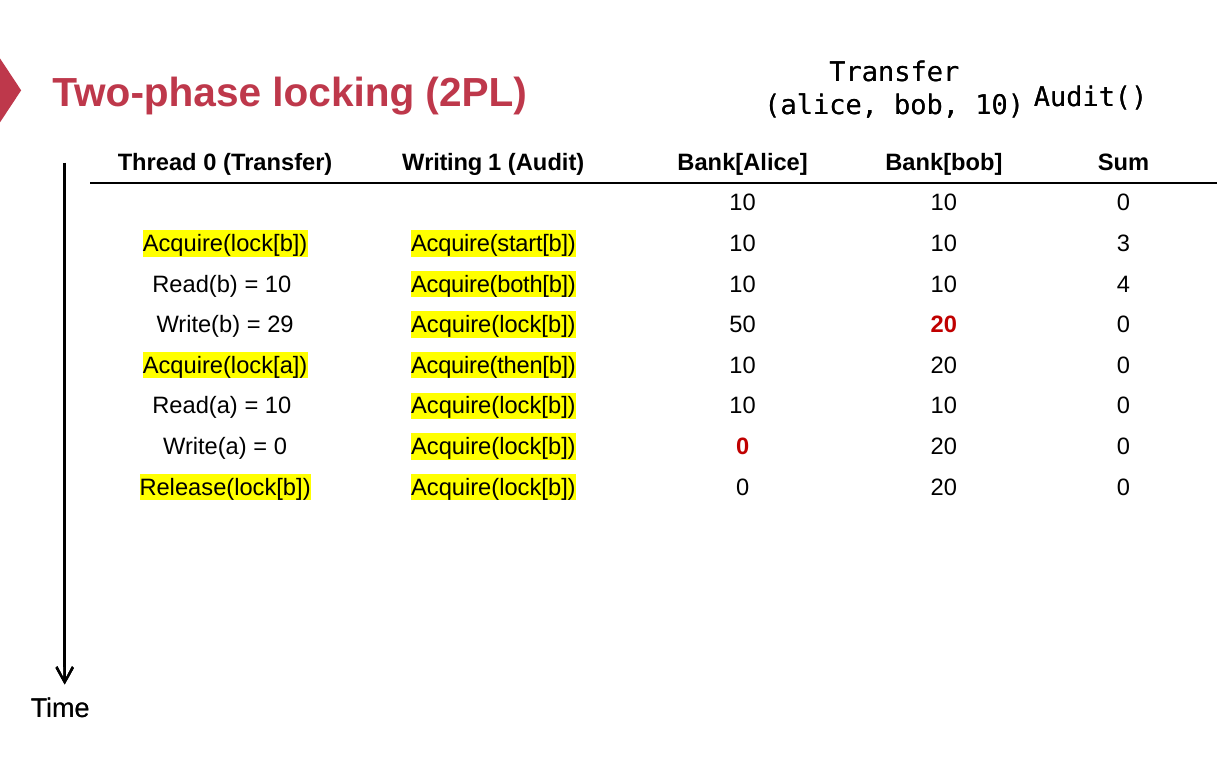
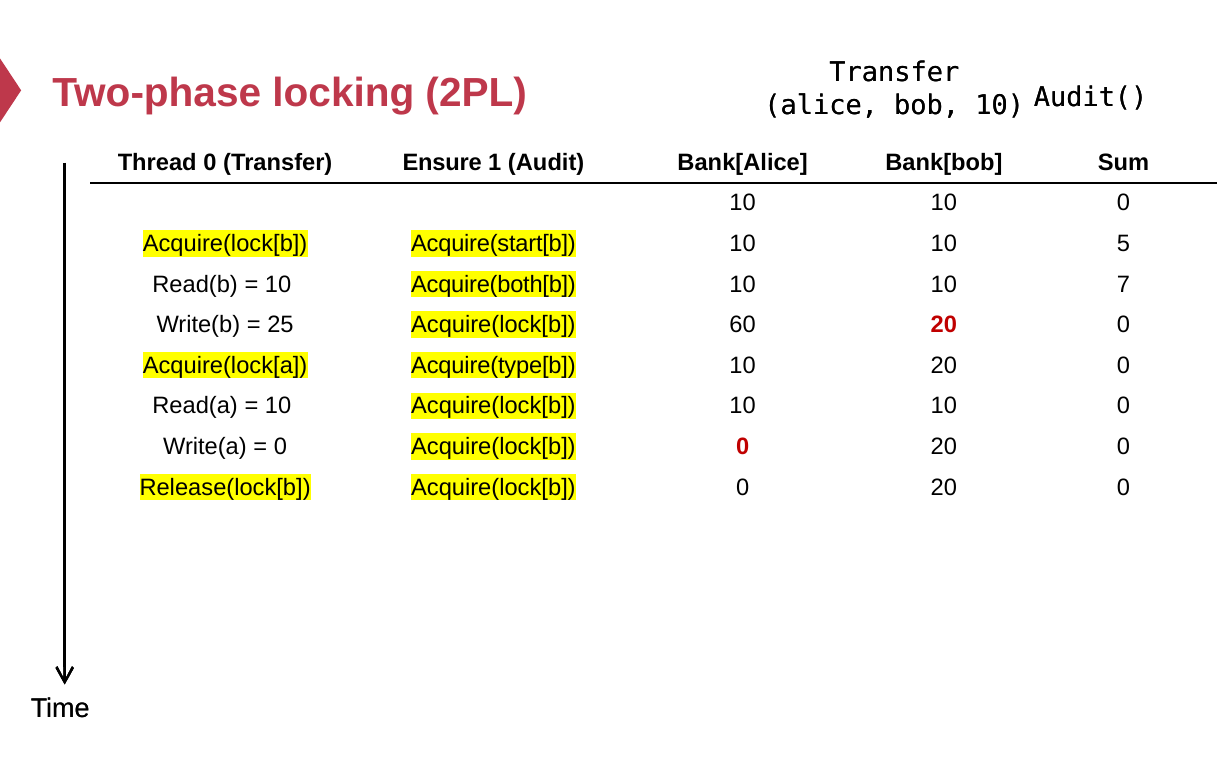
Writing: Writing -> Ensure (442, 162)
3: 3 -> 5 (1124, 243)
4: 4 -> 7 (1124, 284)
29: 29 -> 25 (280, 325)
50: 50 -> 60 (743, 325)
Acquire(then[b: Acquire(then[b -> Acquire(type[b (493, 365)
